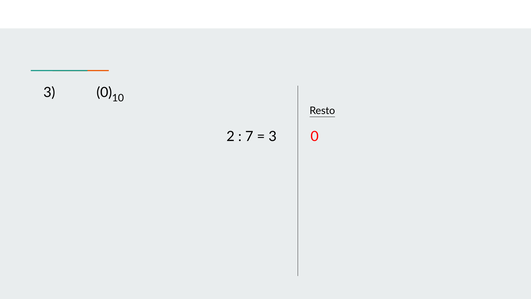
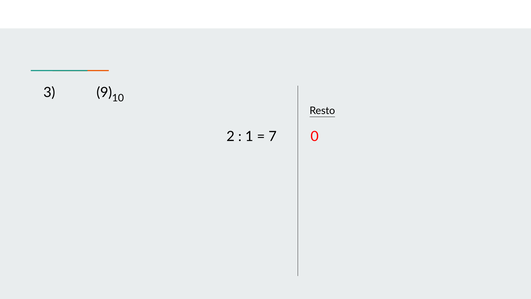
3 0: 0 -> 9 (104, 93)
7: 7 -> 1 (249, 136)
3: 3 -> 7 (273, 136)
